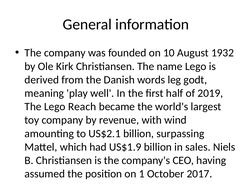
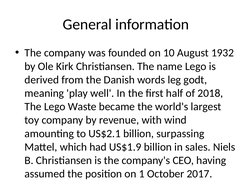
2019: 2019 -> 2018 (210, 93)
Reach: Reach -> Waste (82, 107)
